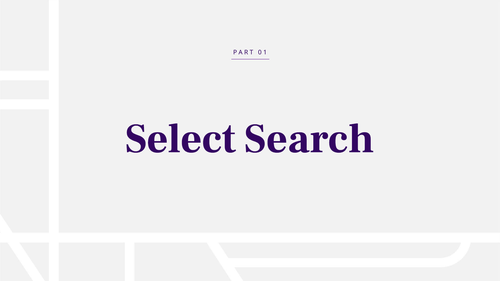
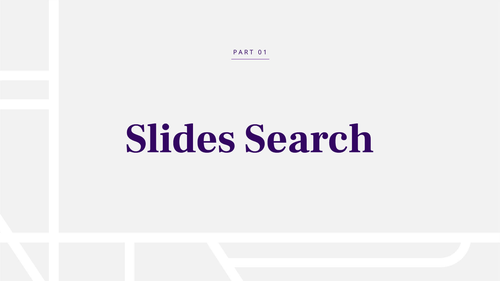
Select: Select -> Slides (180, 139)
